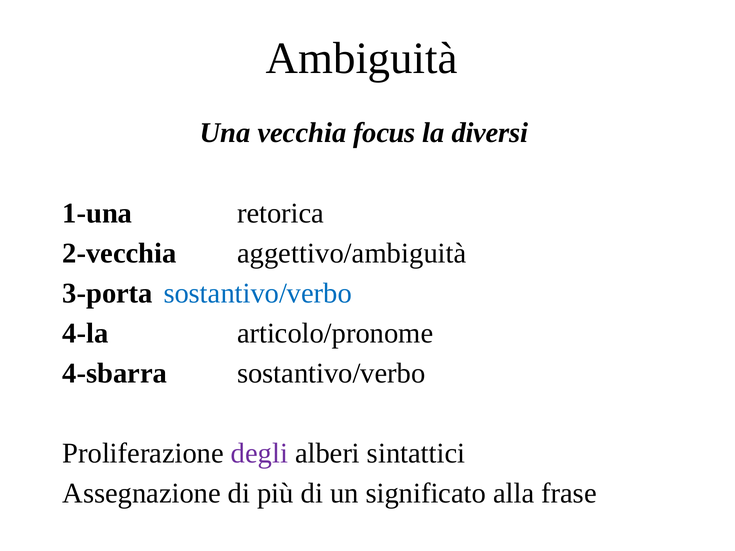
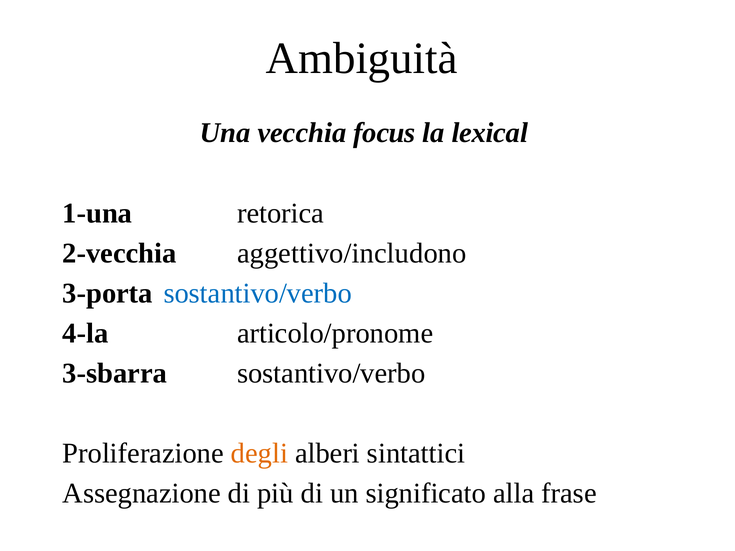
diversi: diversi -> lexical (490, 133)
aggettivo/ambiguità: aggettivo/ambiguità -> aggettivo/includono (352, 253)
4-sbarra: 4-sbarra -> 3-sbarra (115, 373)
degli colour: purple -> orange (259, 453)
